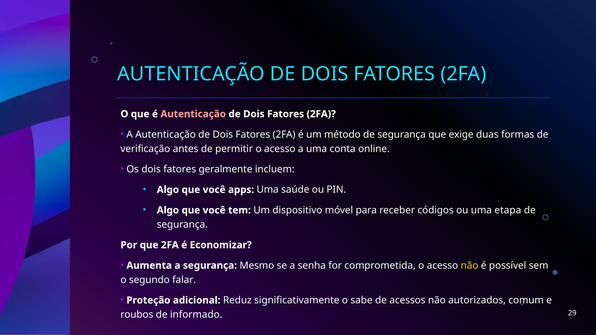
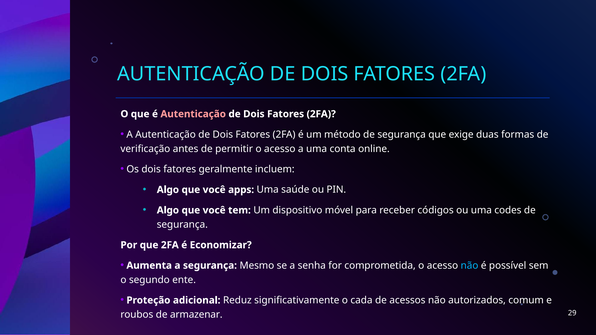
etapa: etapa -> codes (508, 210)
não colour: yellow -> light blue (469, 266)
falar: falar -> ente (184, 280)
sabe: sabe -> cada (361, 300)
informado: informado -> armazenar (196, 315)
